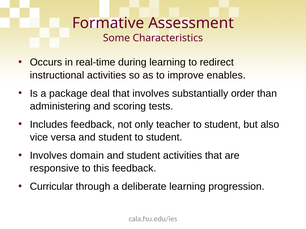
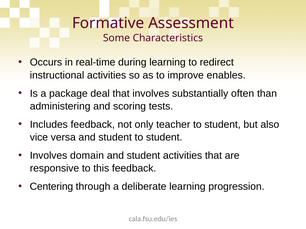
order: order -> often (243, 94)
Curricular: Curricular -> Centering (51, 187)
